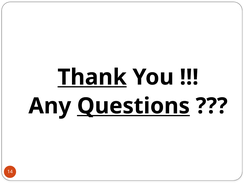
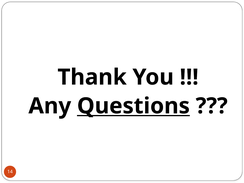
Thank underline: present -> none (92, 77)
